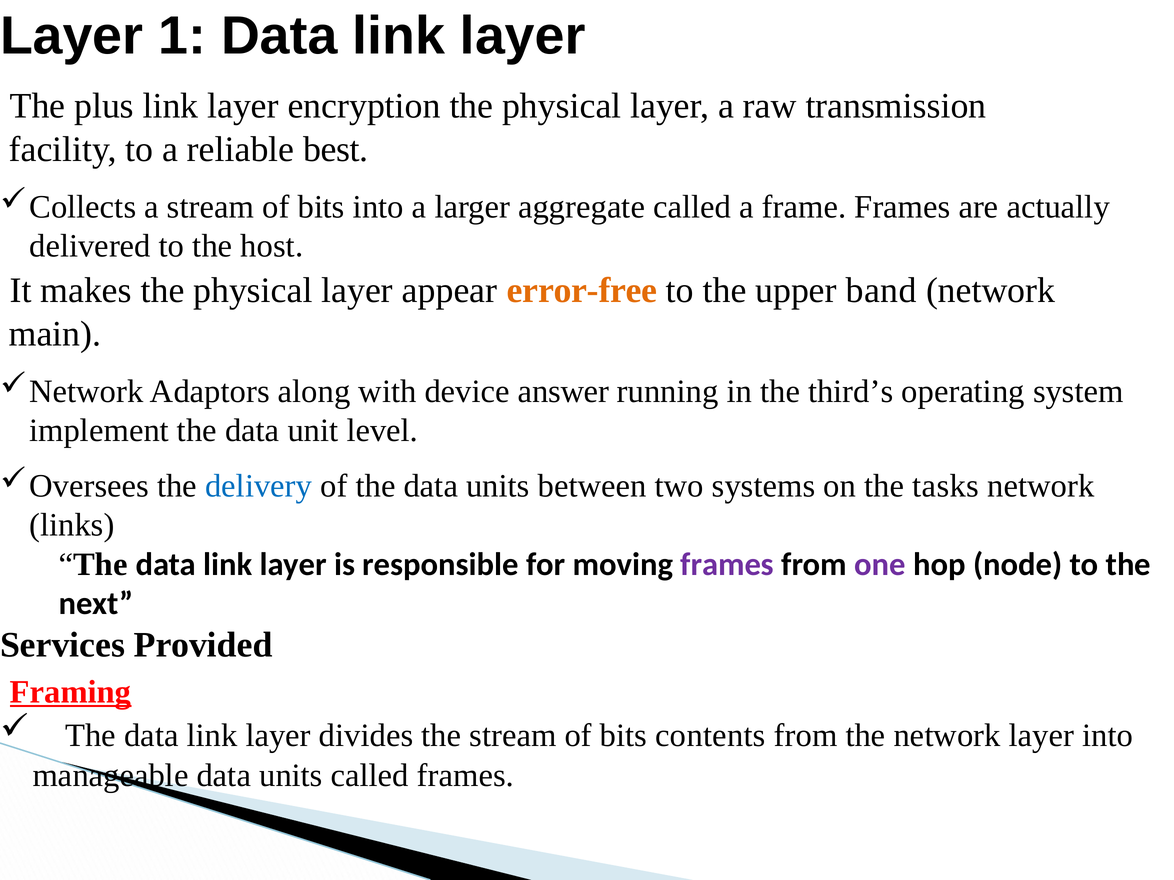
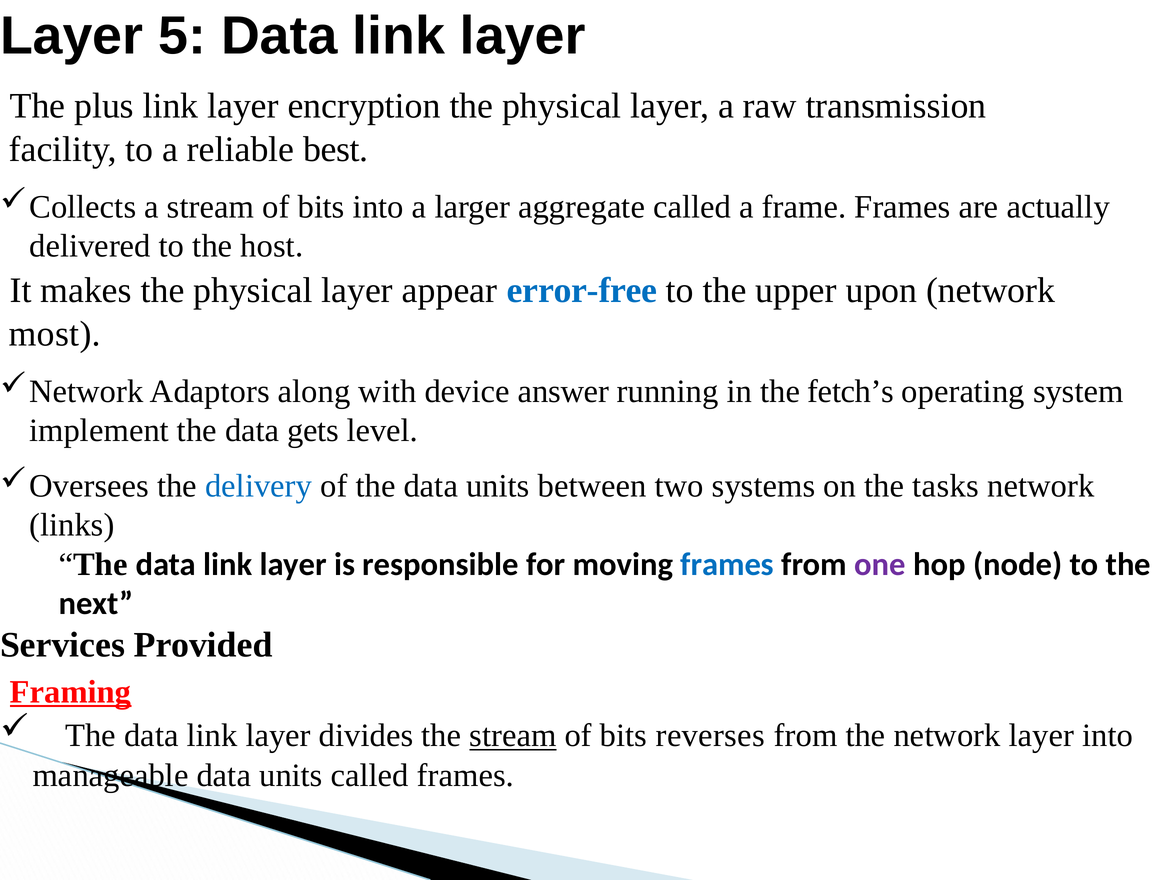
1: 1 -> 5 (182, 36)
error-free colour: orange -> blue (582, 291)
band: band -> upon (881, 291)
main: main -> most (55, 334)
third’s: third’s -> fetch’s (851, 392)
unit: unit -> gets (313, 431)
frames colour: purple -> blue (727, 565)
stream underline: none -> present (513, 736)
contents: contents -> reverses (710, 736)
